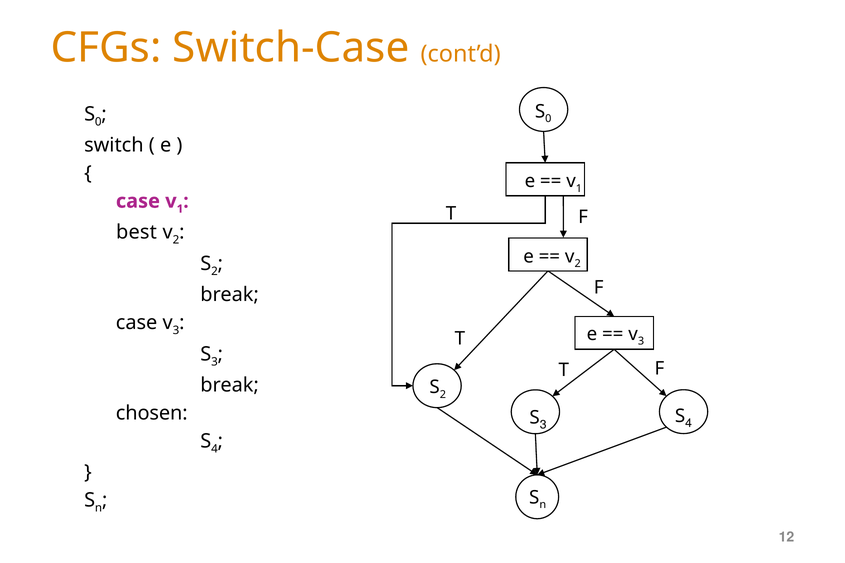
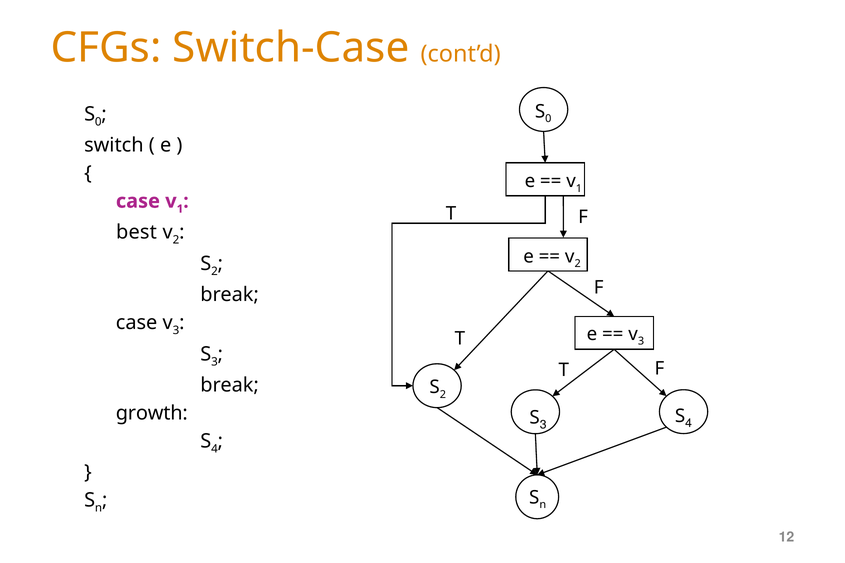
chosen: chosen -> growth (152, 413)
